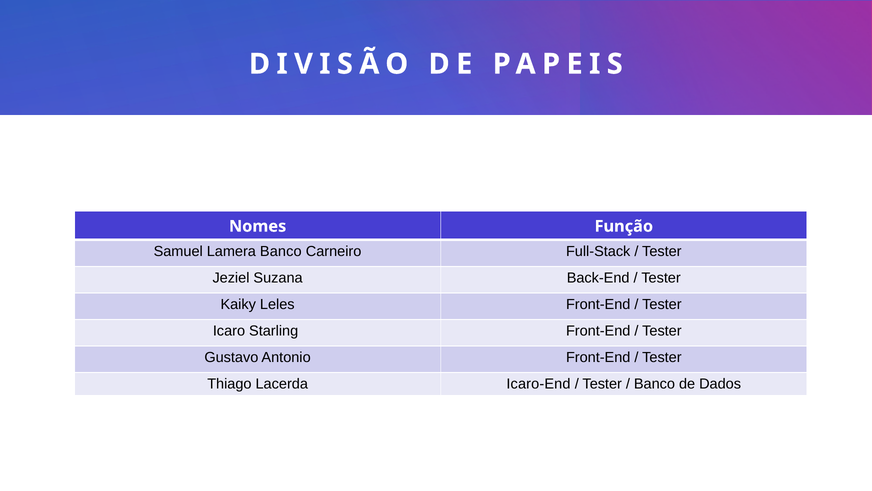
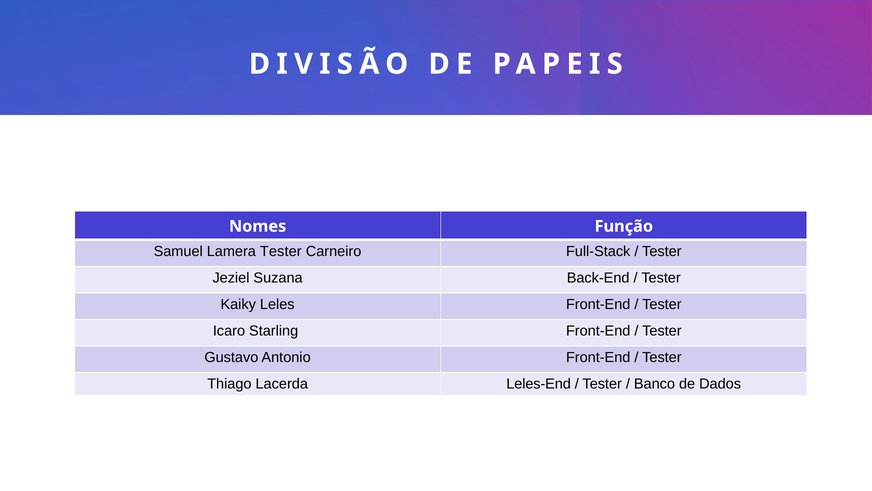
Lamera Banco: Banco -> Tester (281, 251)
Icaro-End: Icaro-End -> Leles-End (539, 384)
